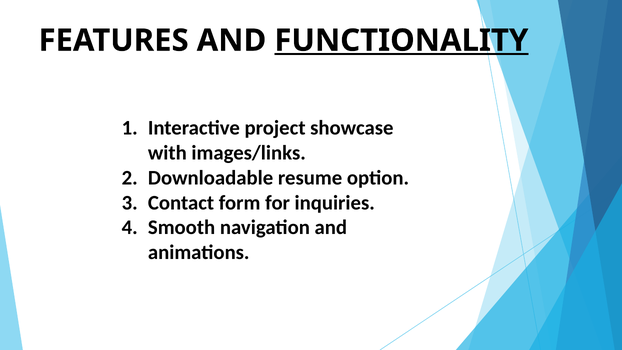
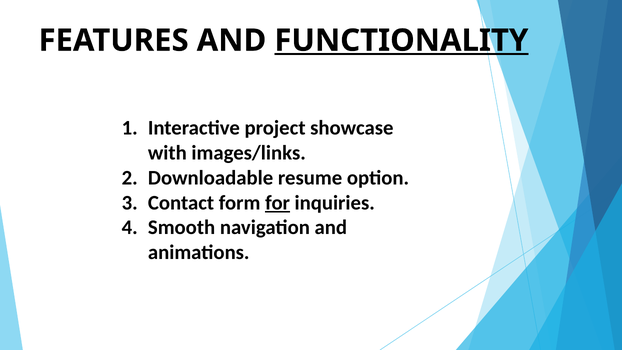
for underline: none -> present (278, 203)
